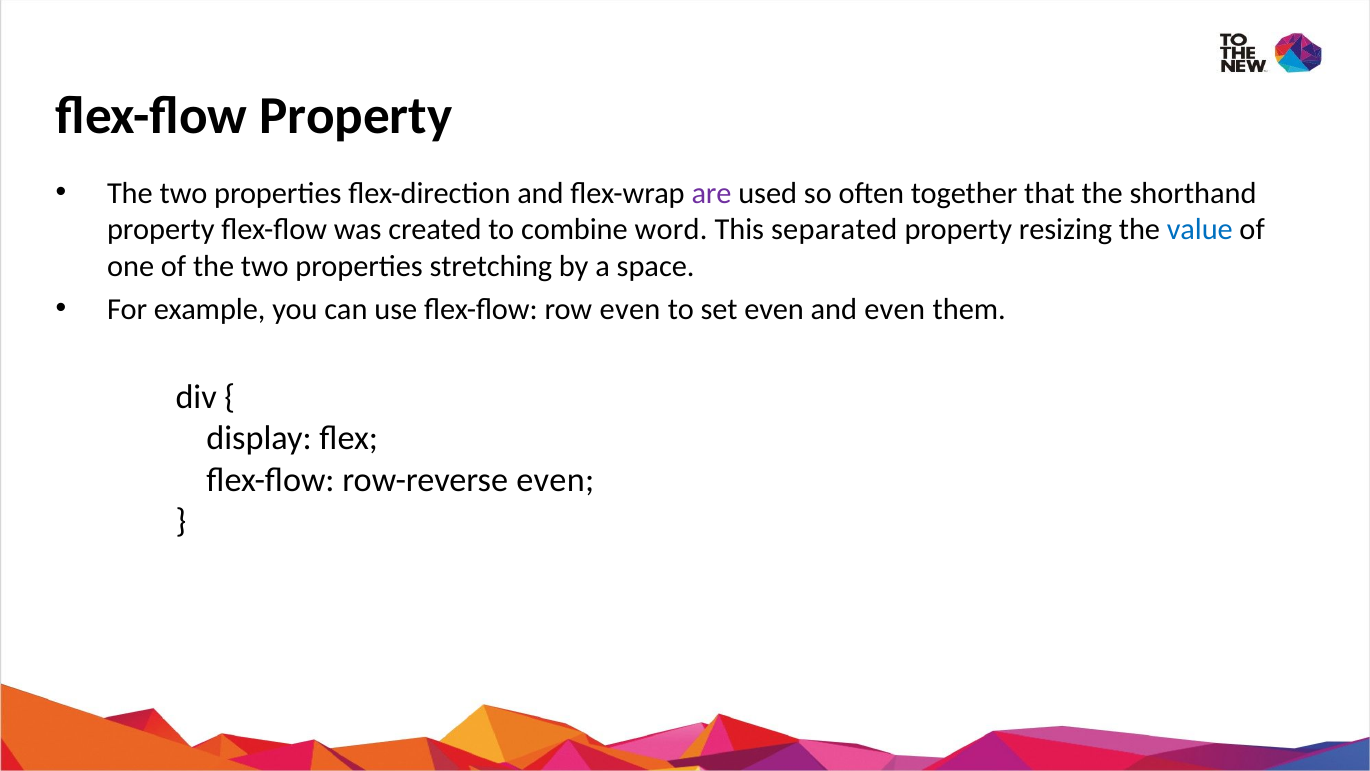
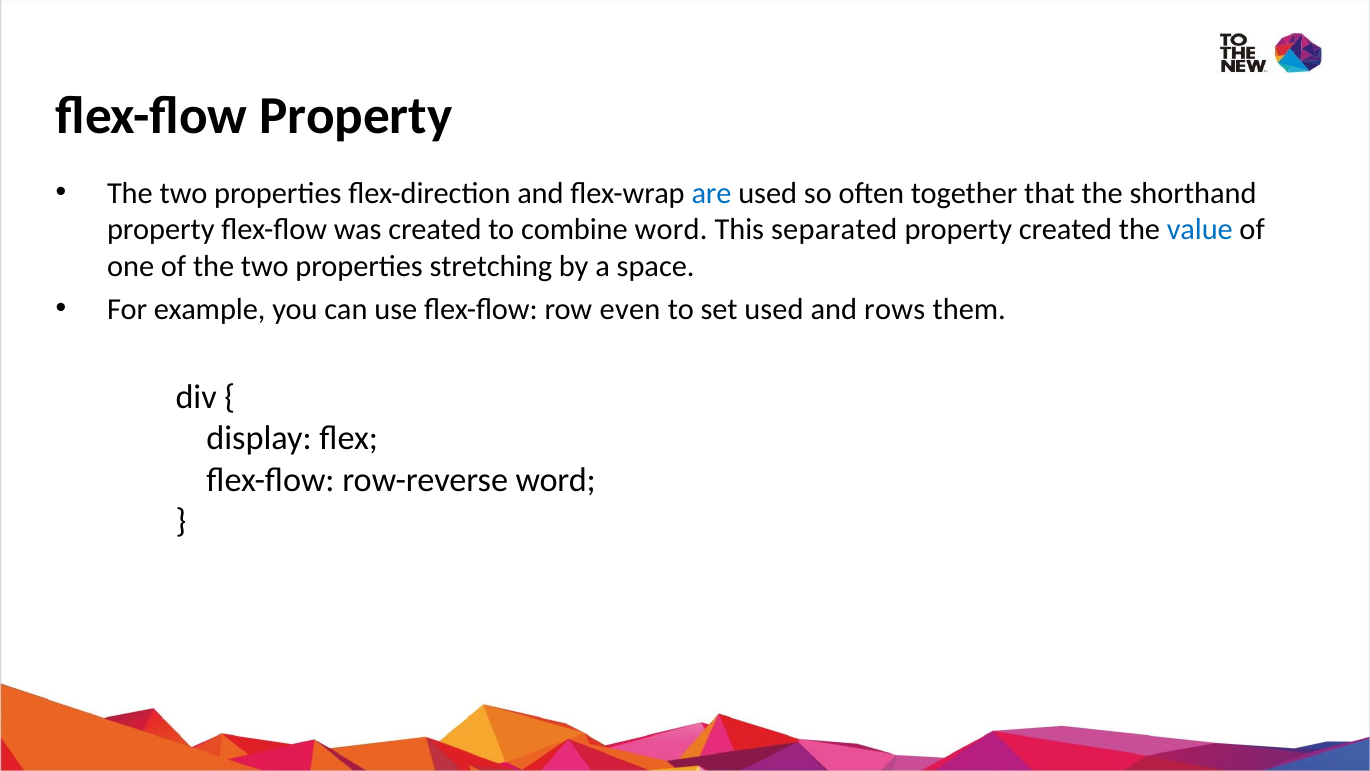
are colour: purple -> blue (712, 193)
property resizing: resizing -> created (1066, 230)
set even: even -> used (774, 309)
and even: even -> rows (895, 309)
row-reverse even: even -> word (556, 480)
